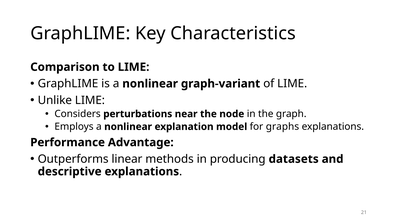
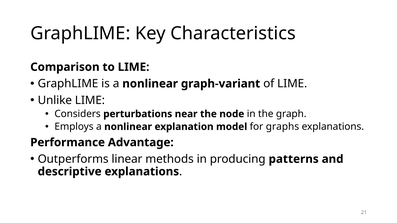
datasets: datasets -> patterns (294, 159)
